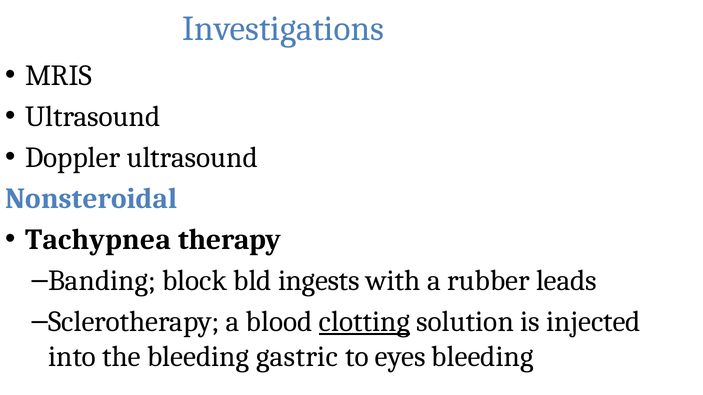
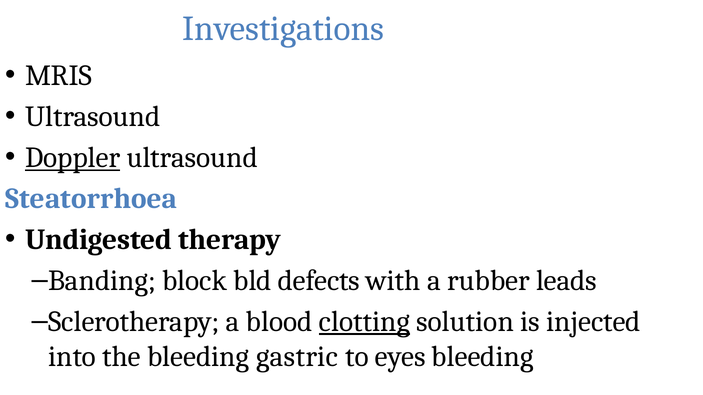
Doppler underline: none -> present (73, 158)
Nonsteroidal: Nonsteroidal -> Steatorrhoea (91, 199)
Tachypnea: Tachypnea -> Undigested (98, 240)
ingests: ingests -> defects (319, 281)
